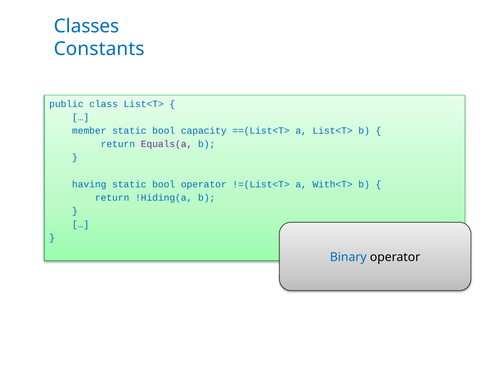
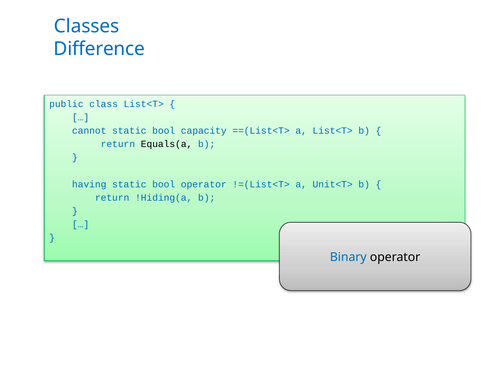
Constants: Constants -> Difference (99, 49)
member: member -> cannot (89, 131)
Equals(a colour: purple -> black (167, 144)
With<T>: With<T> -> Unit<T> (333, 184)
